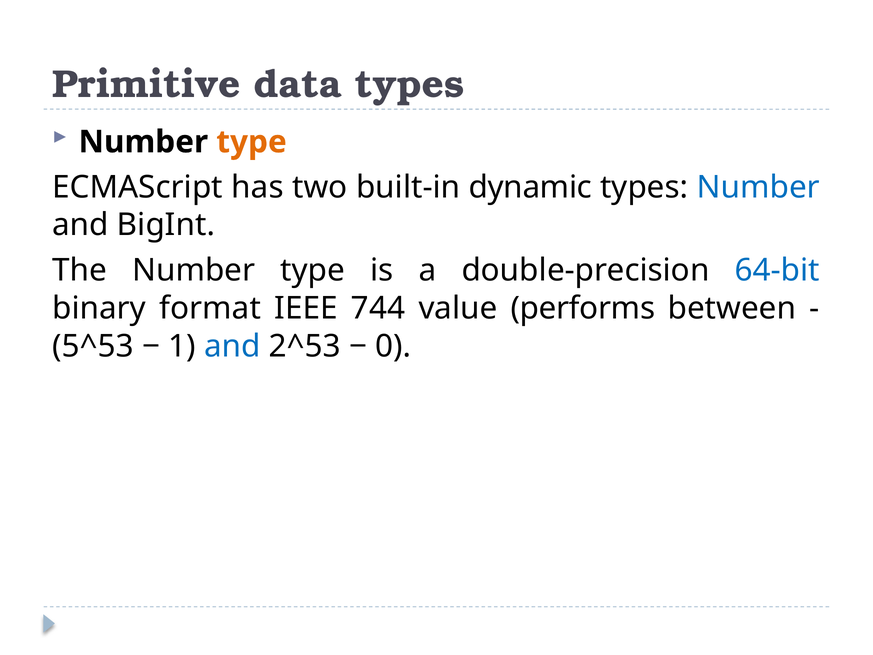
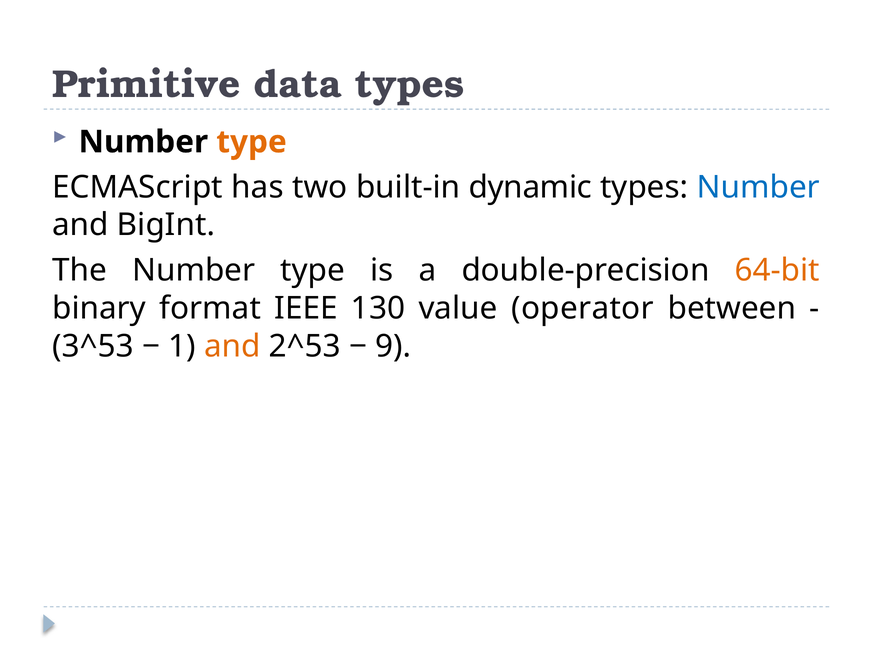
64-bit colour: blue -> orange (777, 270)
744: 744 -> 130 (378, 308)
performs: performs -> operator (583, 308)
5^53: 5^53 -> 3^53 (93, 346)
and colour: blue -> orange (232, 346)
0: 0 -> 9 (393, 346)
